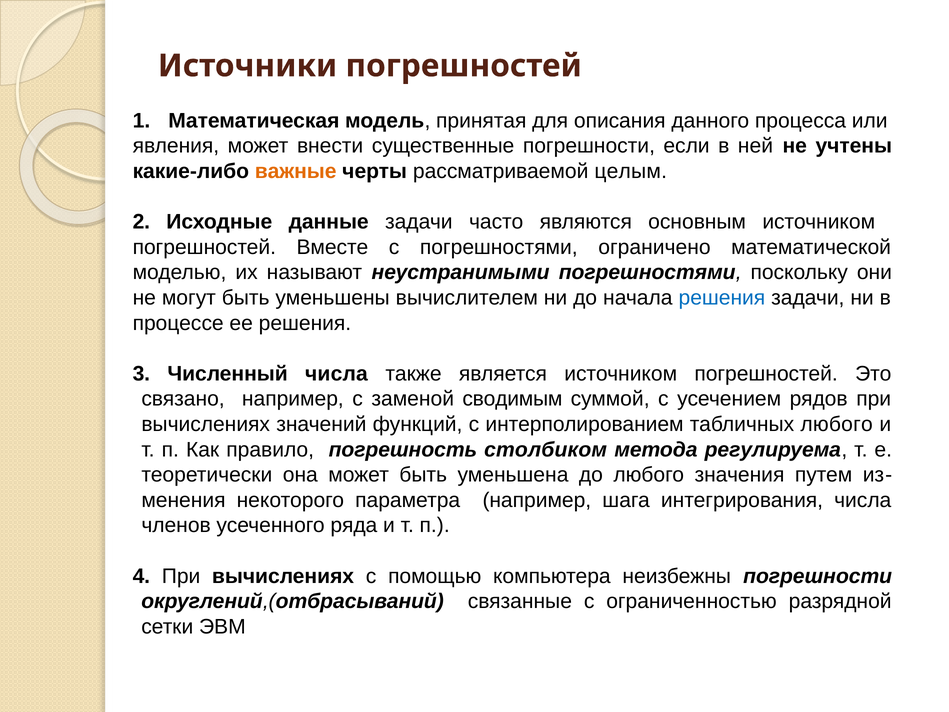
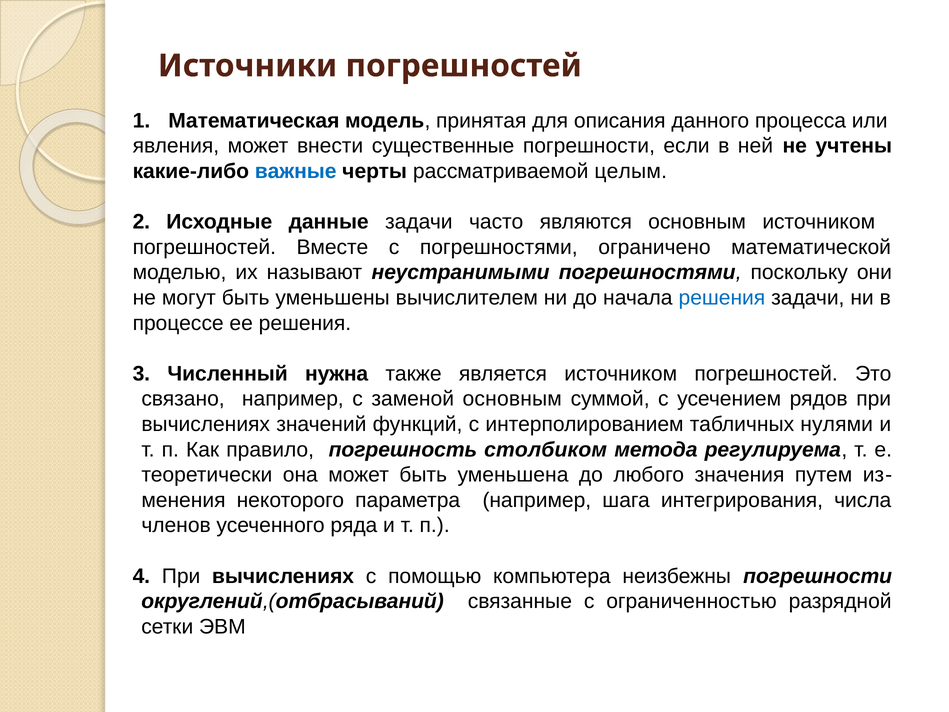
важные colour: orange -> blue (296, 171)
Численный числа: числа -> нужна (337, 374)
заменой сводимым: сводимым -> основным (512, 399)
табличных любого: любого -> нулями (837, 424)
